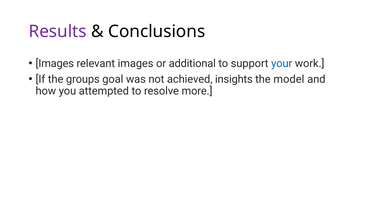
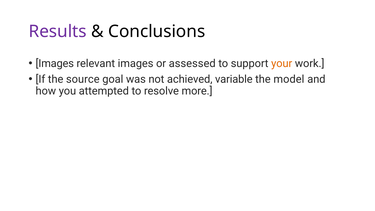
additional: additional -> assessed (192, 63)
your colour: blue -> orange (282, 63)
groups: groups -> source (83, 79)
insights: insights -> variable (234, 79)
